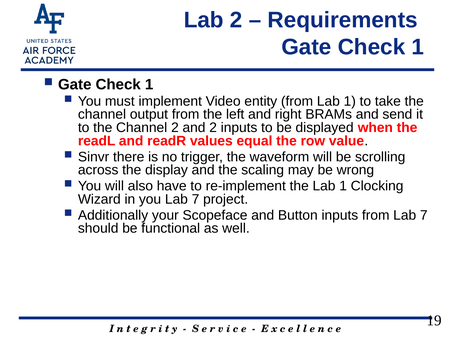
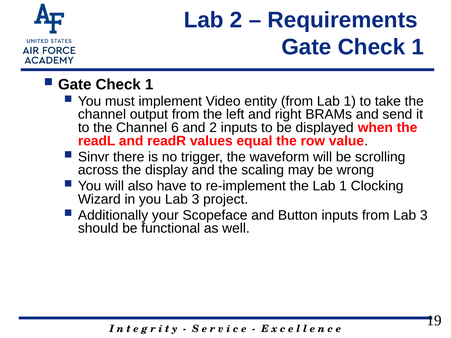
Channel 2: 2 -> 6 (175, 128)
you Lab 7: 7 -> 3 (196, 199)
from Lab 7: 7 -> 3 (424, 215)
